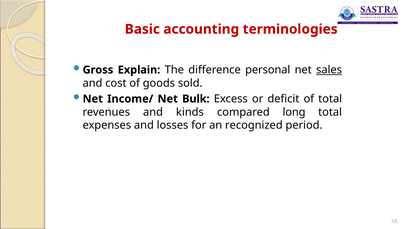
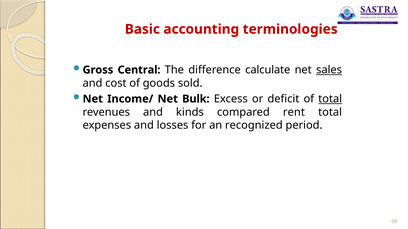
Explain: Explain -> Central (139, 70)
personal: personal -> calculate (268, 70)
total underline: none -> present (330, 99)
long: long -> rent (294, 112)
